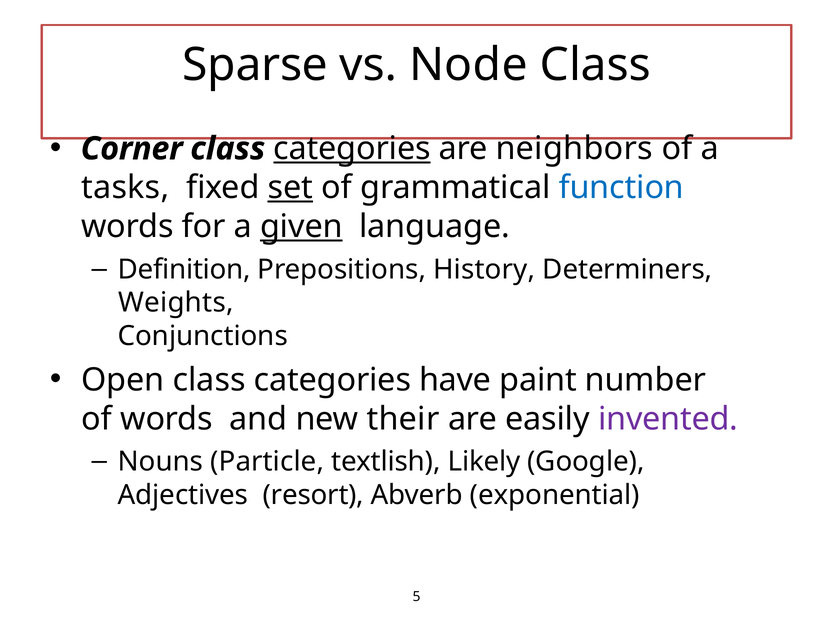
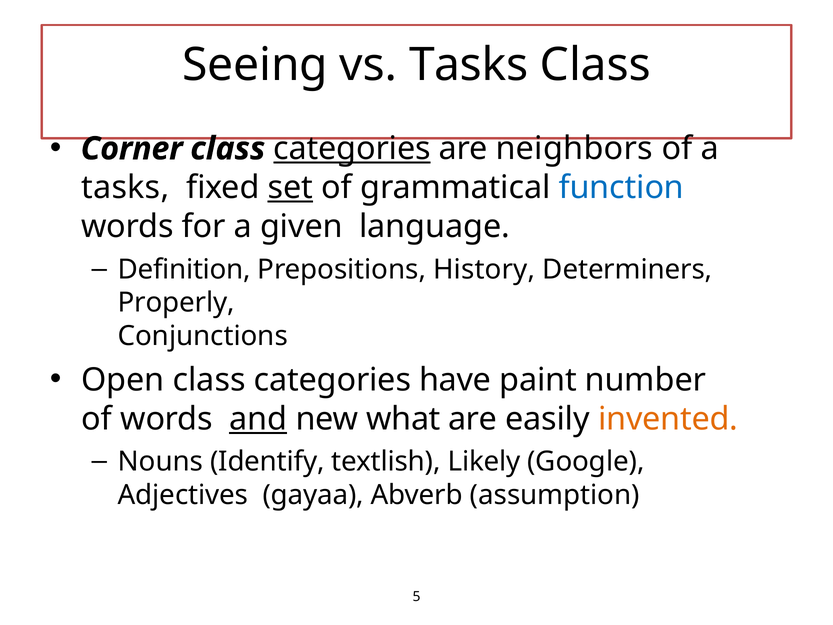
Sparse: Sparse -> Seeing (255, 65)
vs Node: Node -> Tasks (469, 65)
given underline: present -> none (301, 226)
Weights: Weights -> Properly (176, 303)
and underline: none -> present (258, 419)
their: their -> what (403, 419)
invented colour: purple -> orange (668, 419)
Particle: Particle -> Identify (267, 462)
resort: resort -> gayaa (313, 495)
exponential: exponential -> assumption (555, 495)
